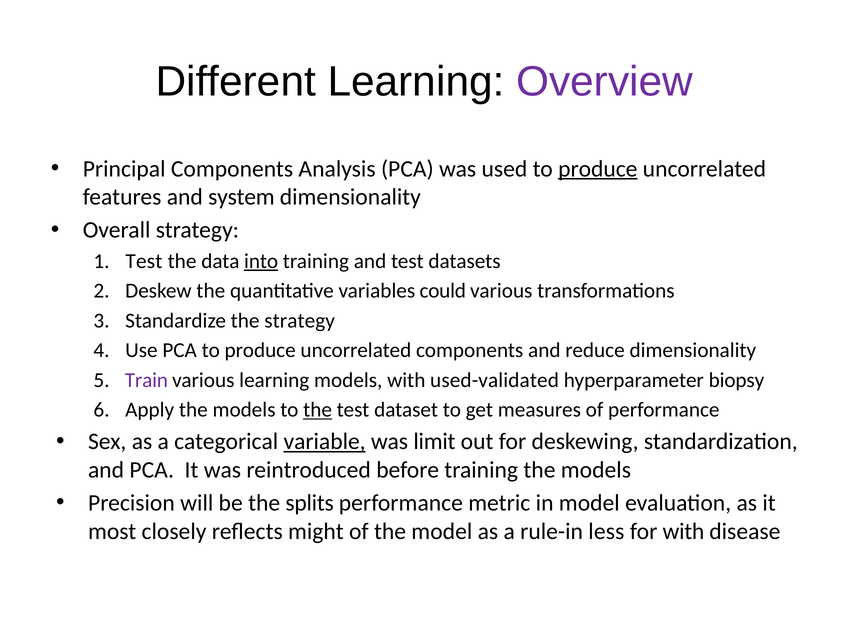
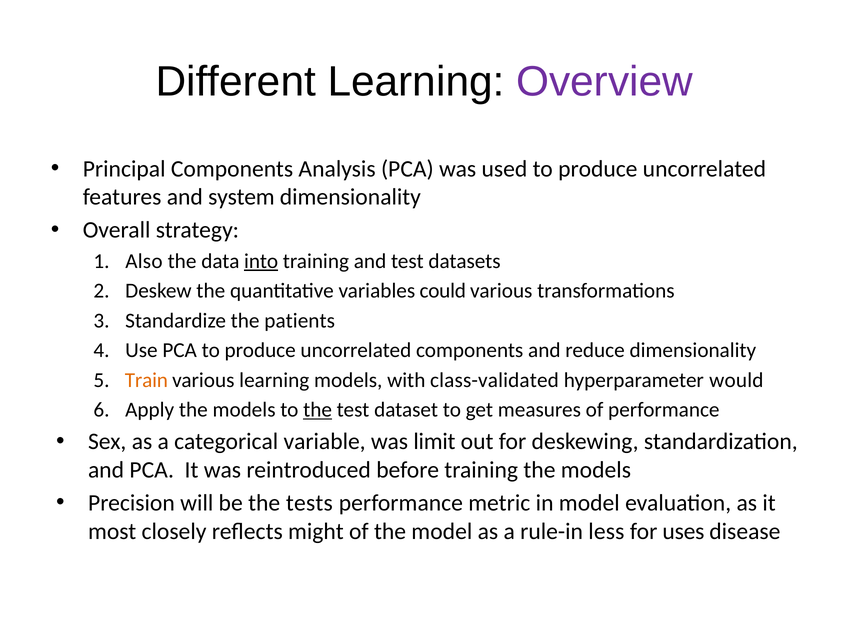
produce underline: present -> none (598, 169)
Test: Test -> Also (144, 261)
the strategy: strategy -> patients (300, 320)
Train colour: purple -> orange (146, 380)
used-validated: used-validated -> class-validated (495, 380)
biopsy: biopsy -> would (736, 380)
variable underline: present -> none (325, 441)
splits: splits -> tests (309, 503)
for with: with -> uses (683, 531)
